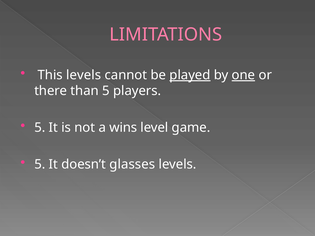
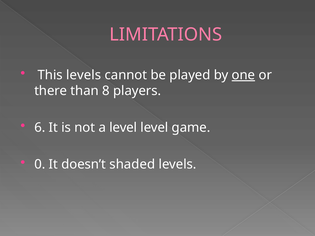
played underline: present -> none (190, 75)
than 5: 5 -> 8 (106, 91)
5: 5 -> 6 (40, 128)
a wins: wins -> level (123, 128)
5: 5 -> 0 (40, 164)
glasses: glasses -> shaded (132, 164)
